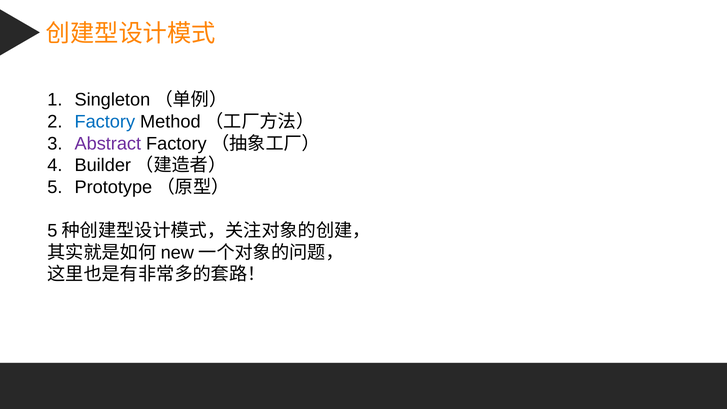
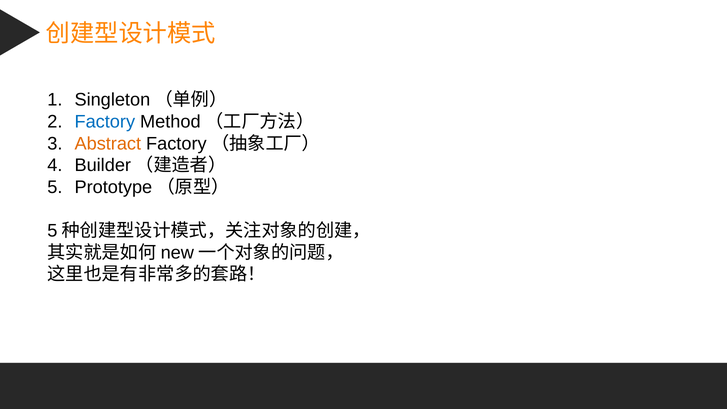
Abstract colour: purple -> orange (108, 144)
